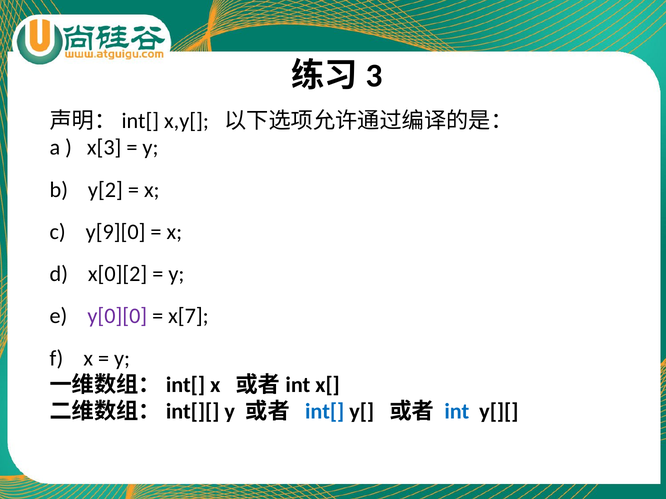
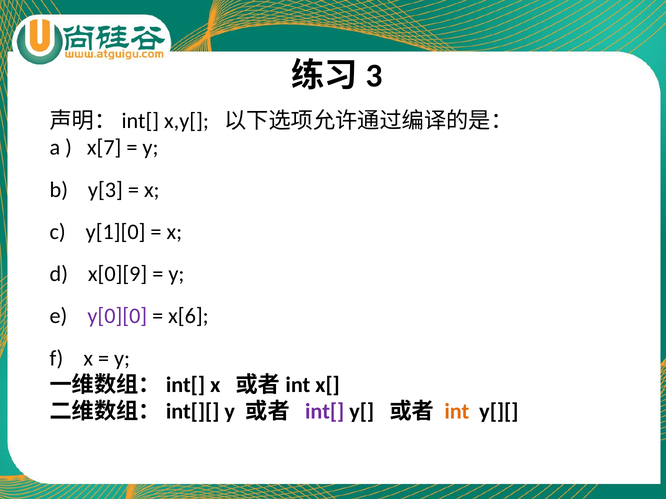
x[3: x[3 -> x[7 (104, 148)
y[2: y[2 -> y[3 (105, 190)
y[9][0: y[9][0 -> y[1][0 (116, 232)
x[0][2: x[0][2 -> x[0][9 (118, 274)
x[7: x[7 -> x[6 (188, 316)
int[ colour: blue -> purple (325, 412)
int colour: blue -> orange (457, 412)
